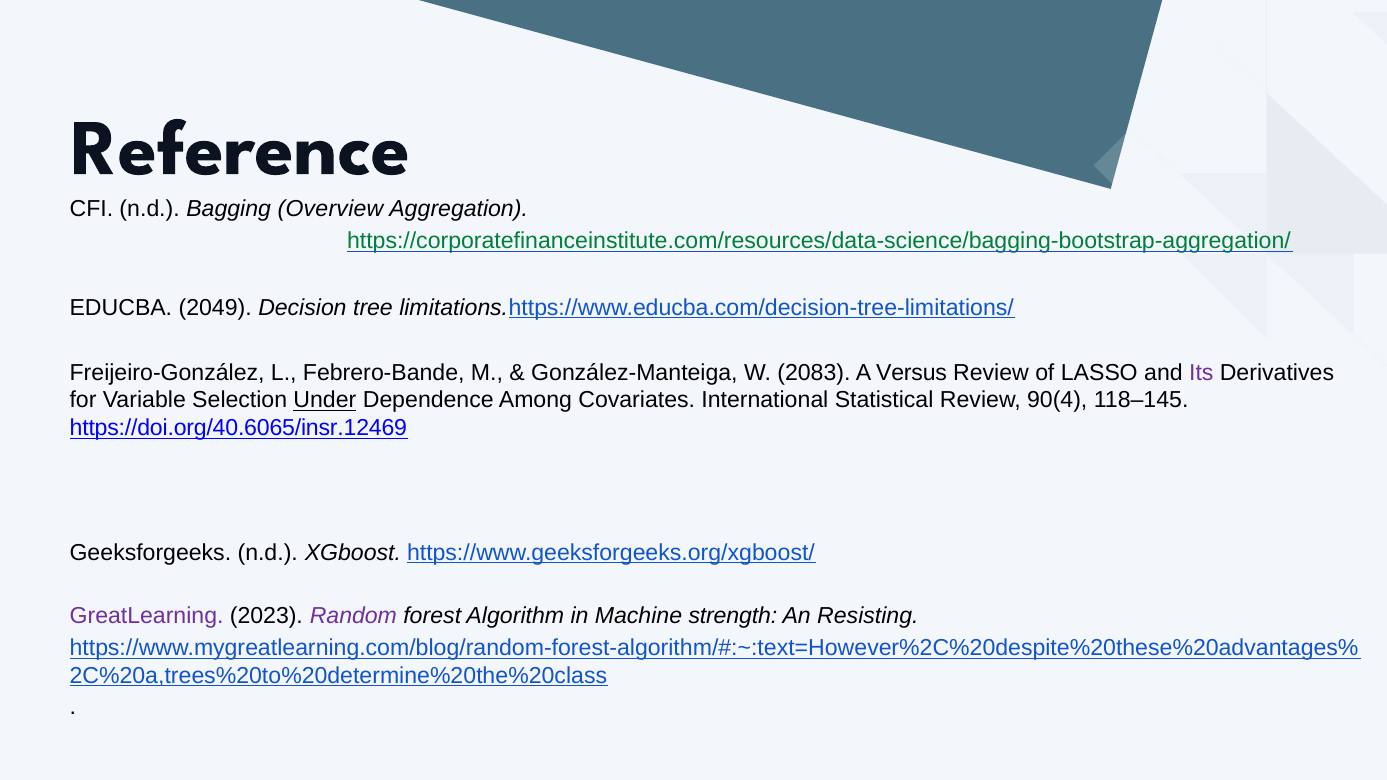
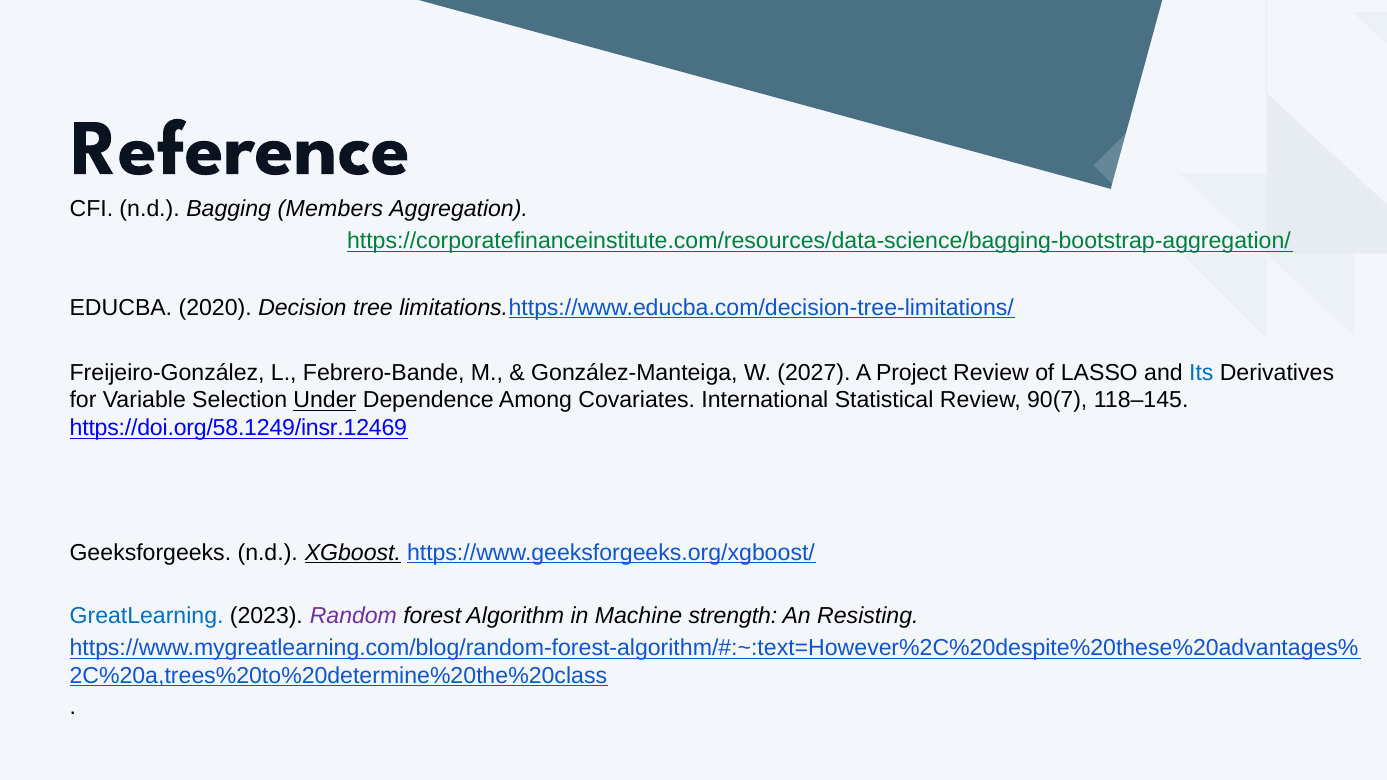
Bagging Overview: Overview -> Members (330, 209)
2049: 2049 -> 2020 (215, 308)
2083: 2083 -> 2027 (814, 373)
Versus: Versus -> Project (912, 373)
Its colour: purple -> blue (1201, 373)
90(4: 90(4 -> 90(7 (1057, 400)
https://doi.org/40.6065/insr.12469: https://doi.org/40.6065/insr.12469 -> https://doi.org/58.1249/insr.12469 (238, 428)
XGboost underline: none -> present (353, 553)
GreatLearning colour: purple -> blue (147, 616)
